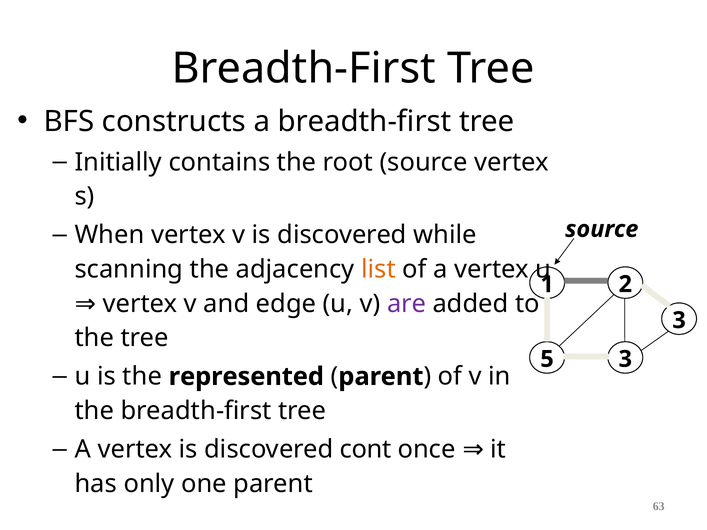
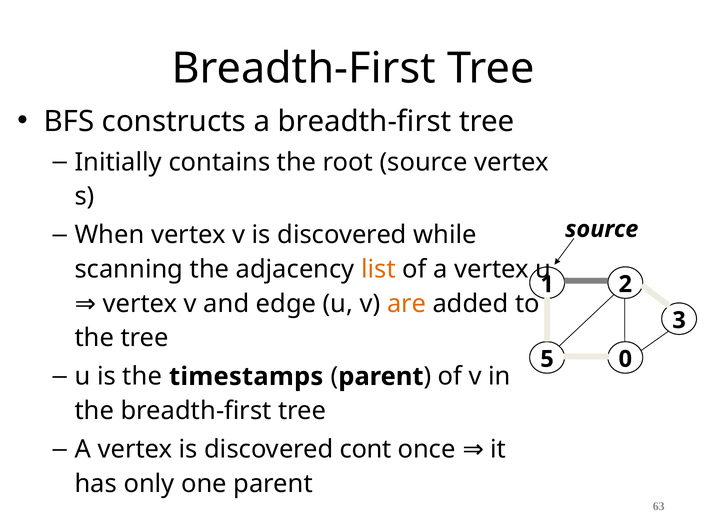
are colour: purple -> orange (407, 304)
5 3: 3 -> 0 (625, 359)
represented: represented -> timestamps (246, 377)
